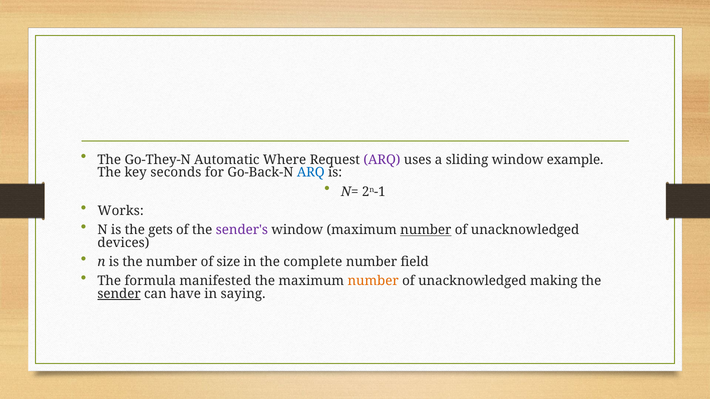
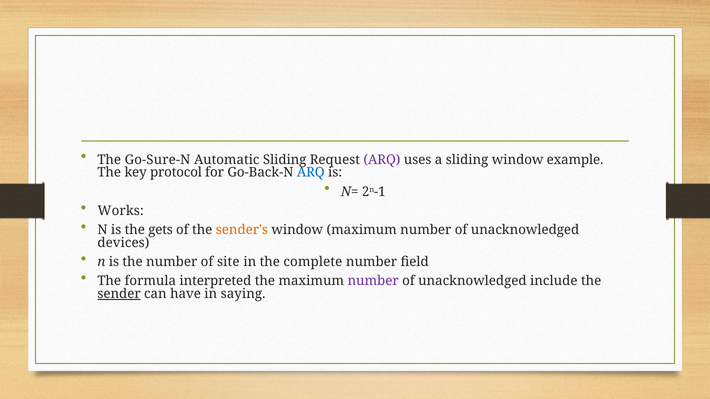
Go-They-N: Go-They-N -> Go-Sure-N (158, 160)
Automatic Where: Where -> Sliding (285, 160)
seconds: seconds -> protocol (176, 173)
sender's colour: purple -> orange (242, 230)
number underline: present -> none (426, 230)
size: size -> site (228, 262)
manifested: manifested -> interpreted (215, 281)
number colour: orange -> purple (373, 281)
making: making -> include (554, 281)
